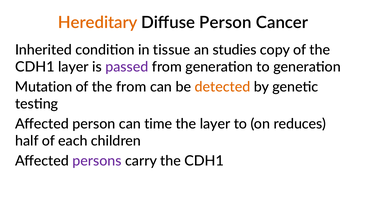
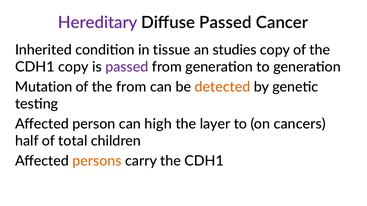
Hereditary colour: orange -> purple (98, 23)
Diffuse Person: Person -> Passed (225, 23)
CDH1 layer: layer -> copy (73, 67)
time: time -> high (158, 124)
reduces: reduces -> cancers (300, 124)
each: each -> total (73, 141)
persons colour: purple -> orange (97, 161)
